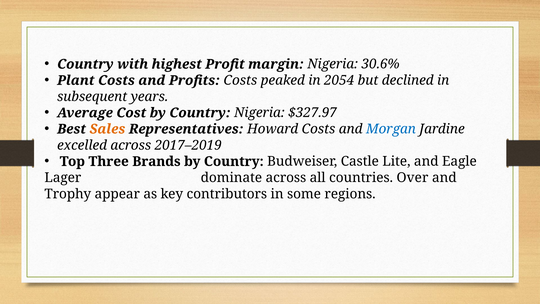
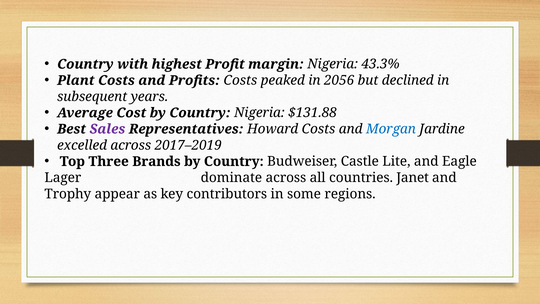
30.6%: 30.6% -> 43.3% (381, 64)
2054: 2054 -> 2056 (339, 80)
$327.97: $327.97 -> $131.88 (313, 113)
Sales colour: orange -> purple (107, 129)
Over: Over -> Janet (413, 178)
